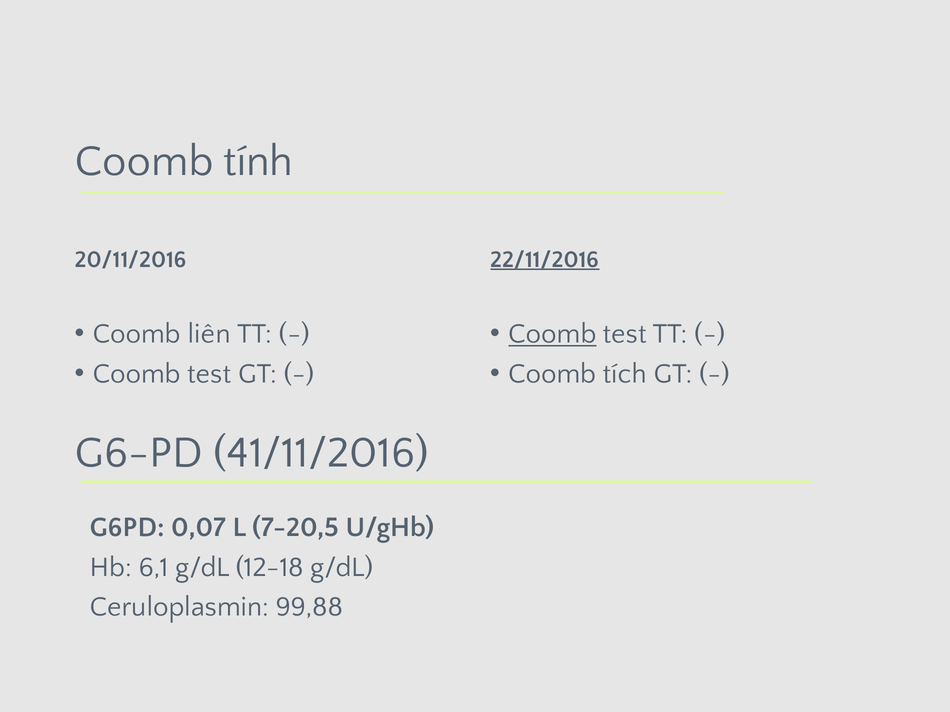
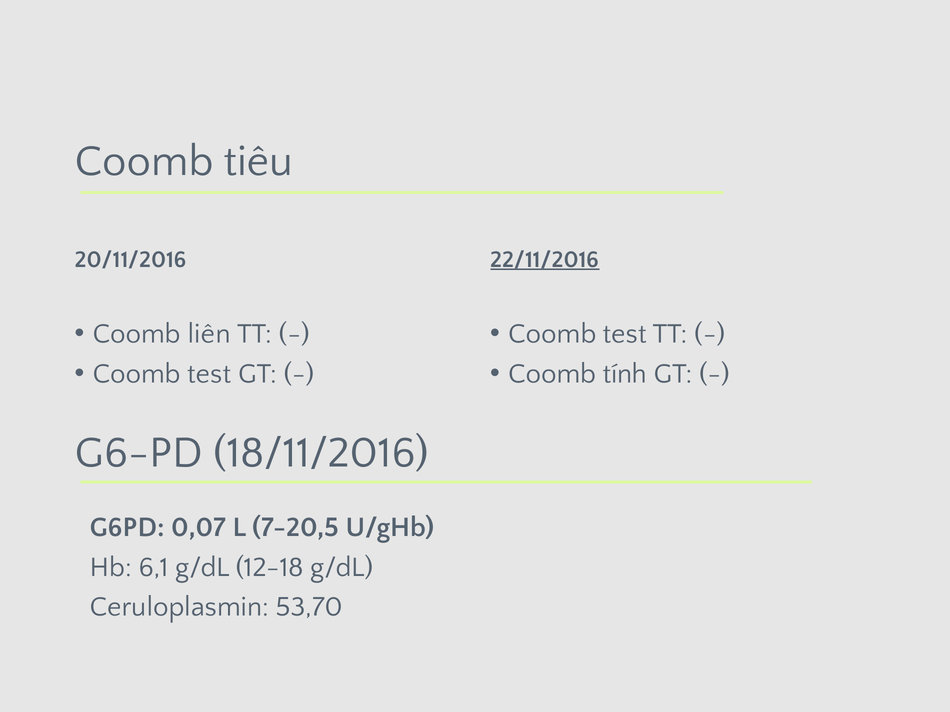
tính: tính -> tiêu (258, 161)
Coomb underline: present -> none (552, 334)
tích: tích -> tính (625, 374)
41/11/2016: 41/11/2016 -> 18/11/2016 (321, 453)
99,88: 99,88 -> 53,70 (309, 607)
